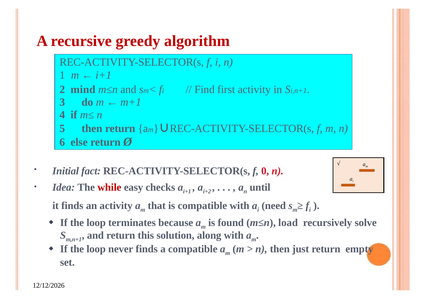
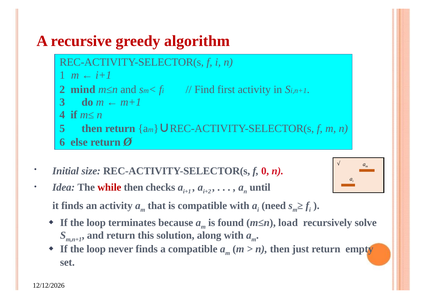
fact: fact -> size (91, 171)
while easy: easy -> then (134, 187)
